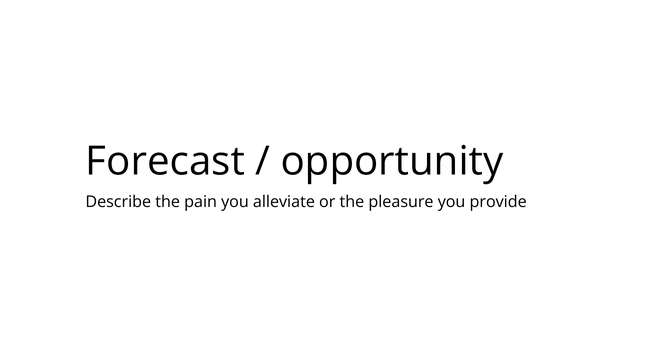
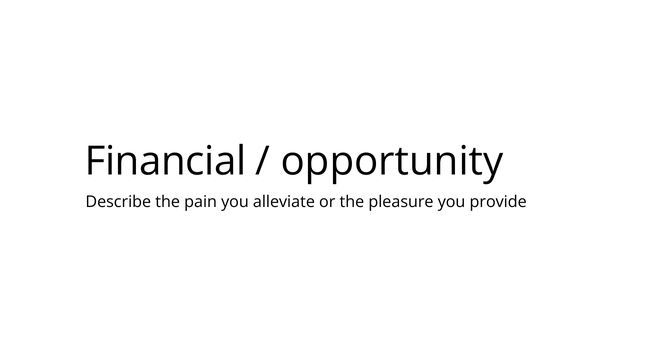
Forecast: Forecast -> Financial (165, 161)
